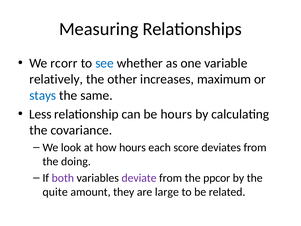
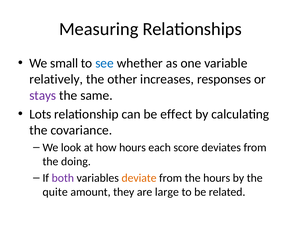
rcorr: rcorr -> small (64, 63)
maximum: maximum -> responses (224, 79)
stays colour: blue -> purple (43, 95)
Less: Less -> Lots (40, 114)
be hours: hours -> effect (176, 114)
deviate colour: purple -> orange (139, 178)
the ppcor: ppcor -> hours (217, 178)
